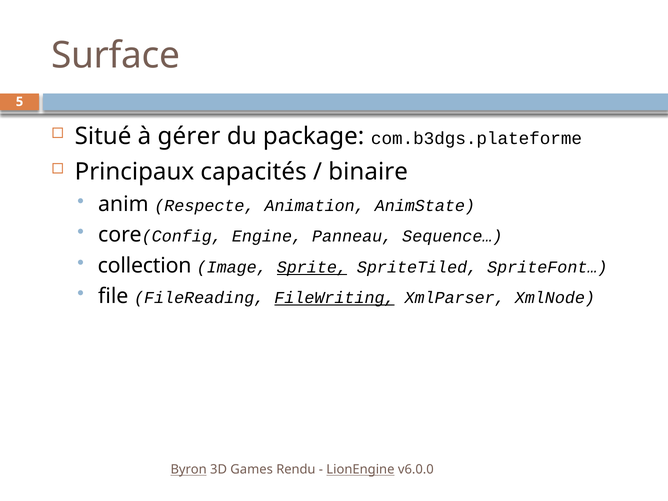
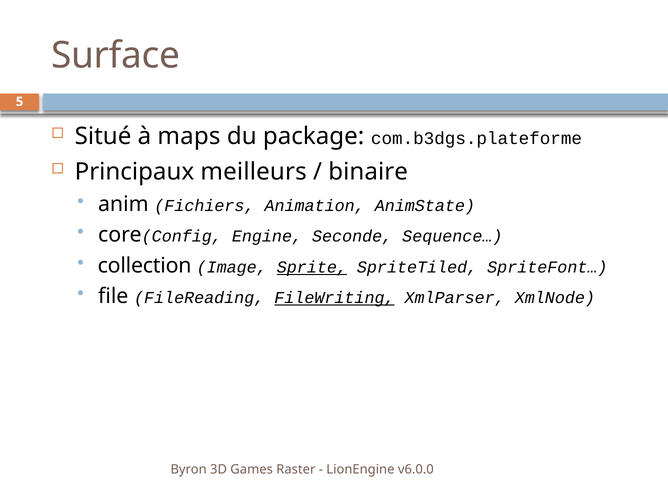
gérer: gérer -> maps (189, 136)
capacités: capacités -> meilleurs (254, 172)
Respecte: Respecte -> Fichiers (204, 206)
Panneau: Panneau -> Seconde (352, 236)
Byron underline: present -> none (189, 470)
Rendu: Rendu -> Raster (296, 470)
LionEngine underline: present -> none (360, 470)
